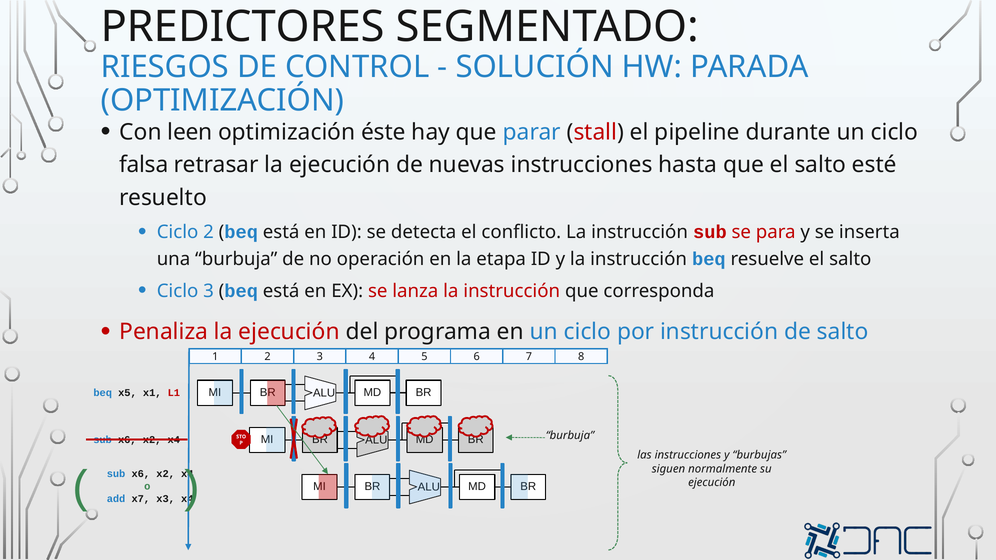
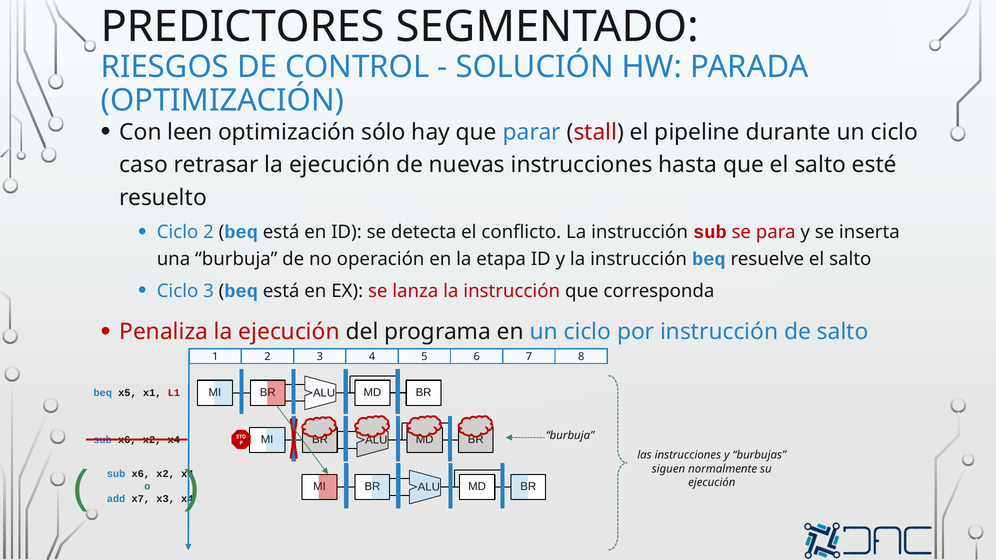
éste: éste -> sólo (383, 132)
falsa: falsa -> caso (144, 165)
